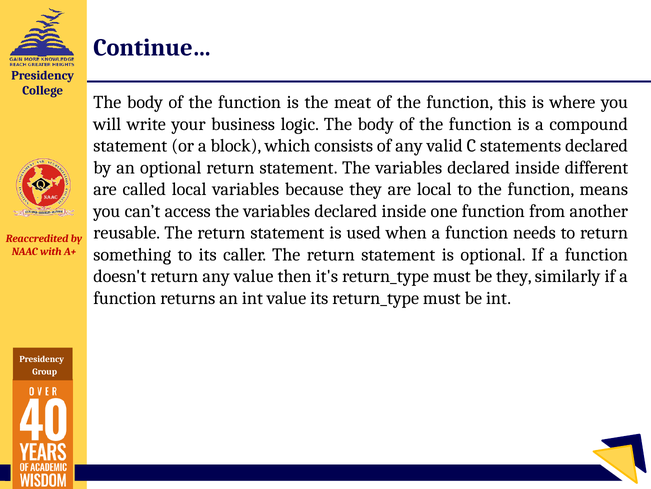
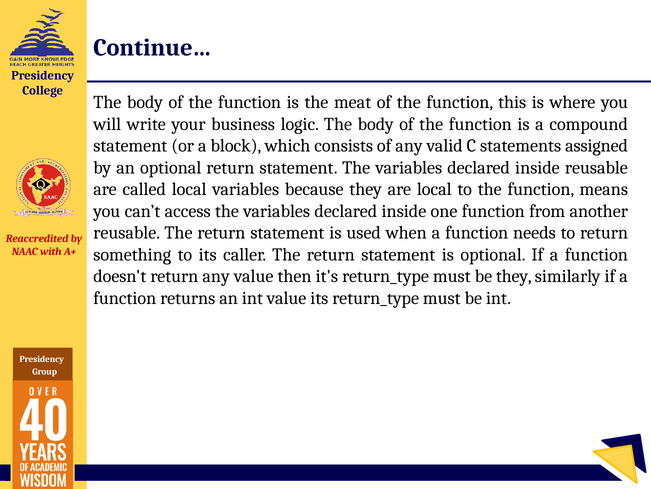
statements declared: declared -> assigned (597, 146)
inside different: different -> reusable (596, 167)
